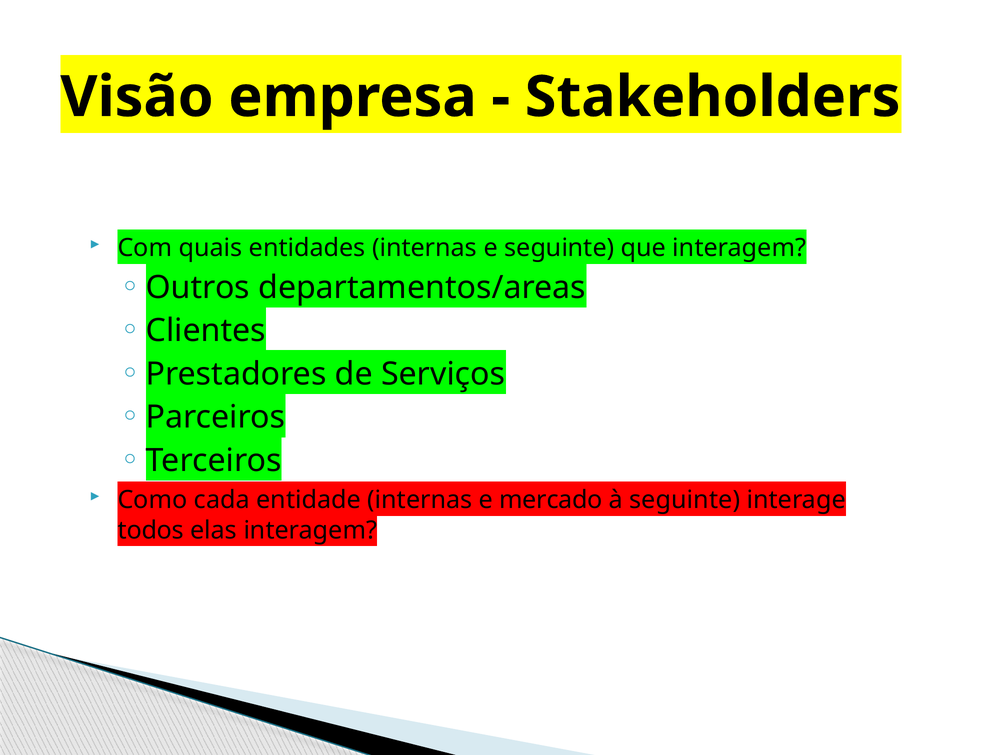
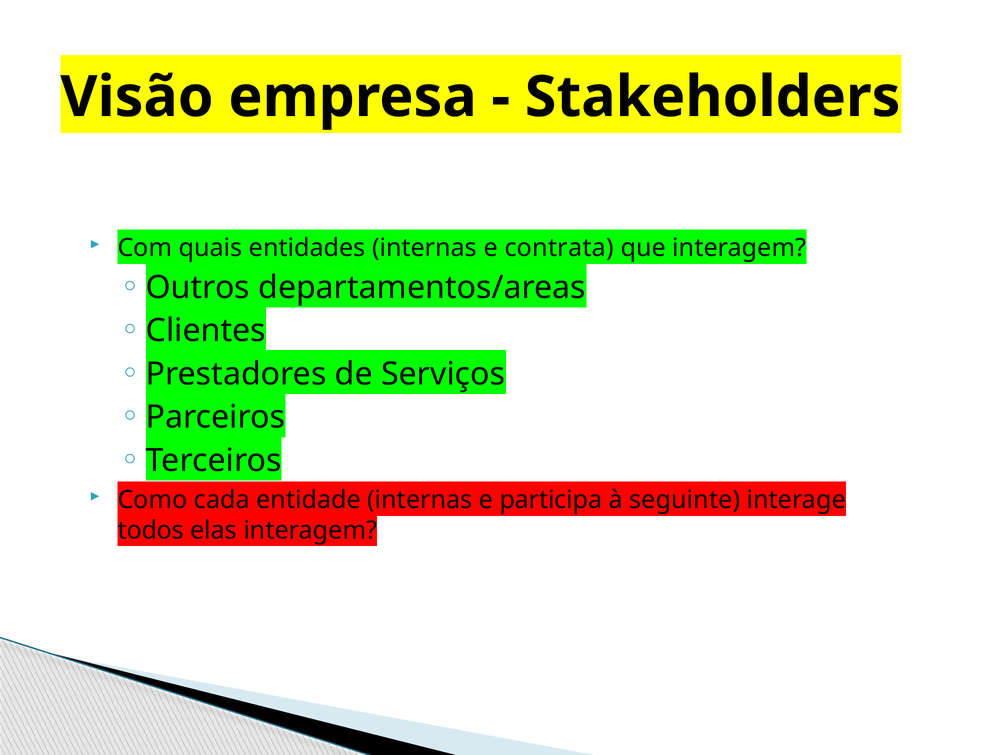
seguinte: seguinte -> contrata (559, 248)
mercado: mercado -> participa (551, 500)
